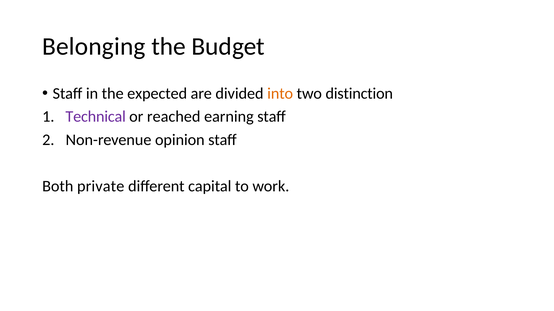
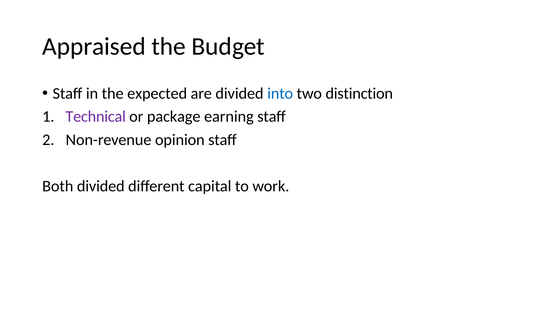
Belonging: Belonging -> Appraised (94, 47)
into colour: orange -> blue (280, 94)
reached: reached -> package (174, 117)
Both private: private -> divided (101, 186)
